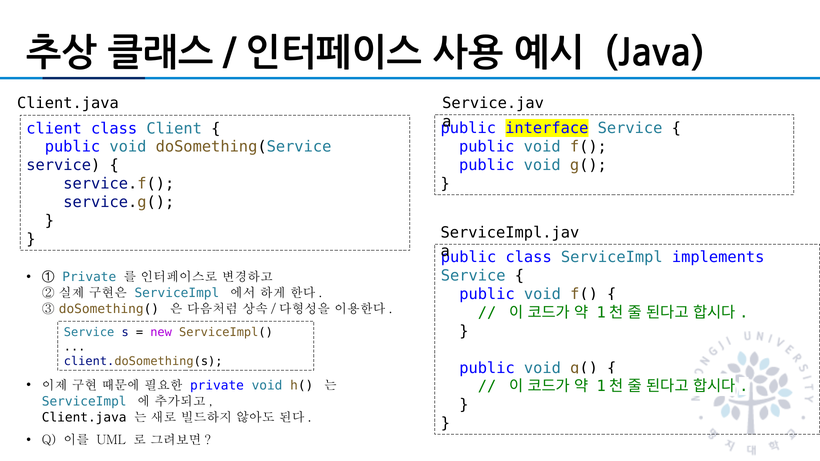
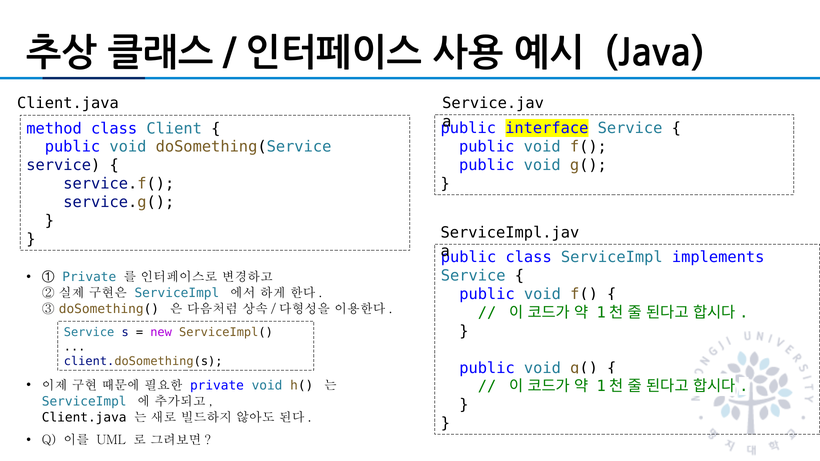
client: client -> method (54, 129)
